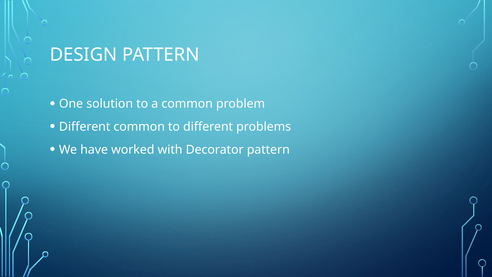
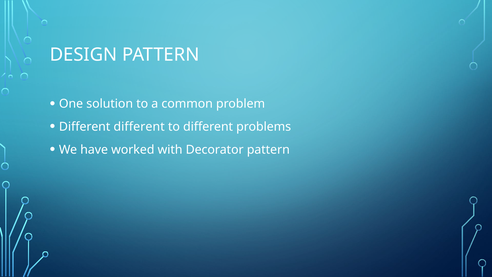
Different common: common -> different (139, 127)
